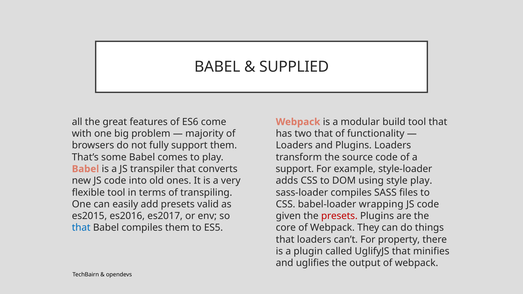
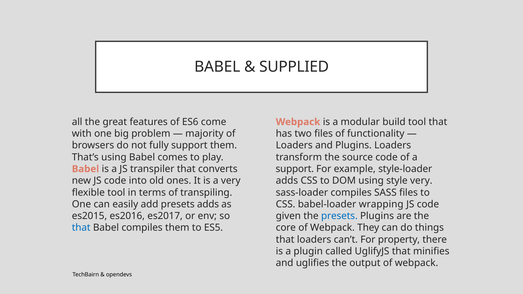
two that: that -> files (324, 134)
That’s some: some -> using (114, 157)
style play: play -> very (421, 181)
presets valid: valid -> adds (208, 204)
presets colour: red -> blue (339, 216)
